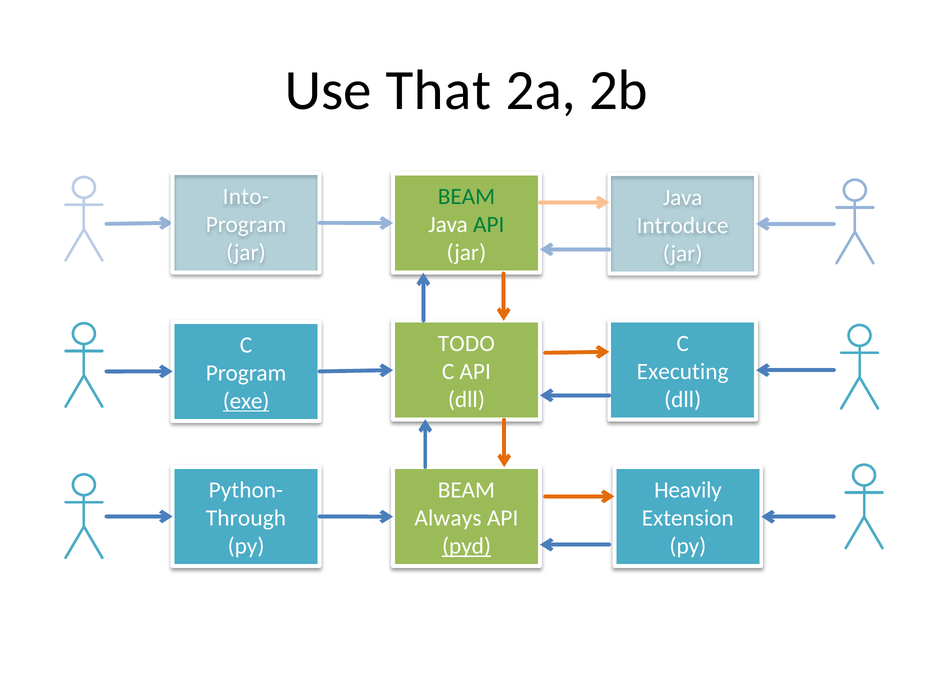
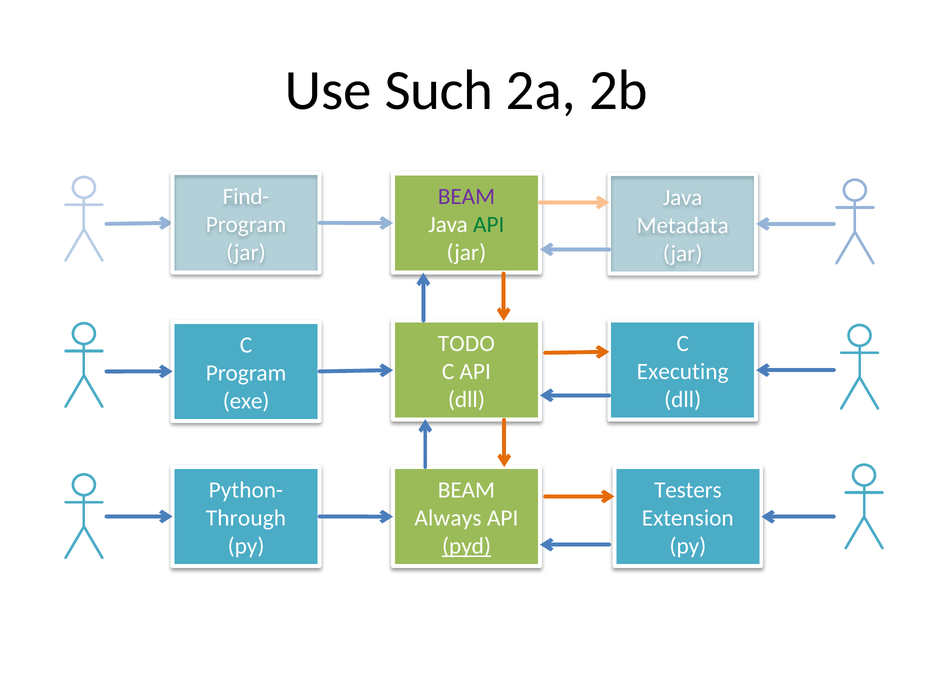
That: That -> Such (439, 90)
Into-: Into- -> Find- (246, 197)
BEAM colour: green -> purple (466, 197)
Introduce: Introduce -> Metadata (683, 226)
exe underline: present -> none (246, 401)
Heavily: Heavily -> Testers (688, 491)
